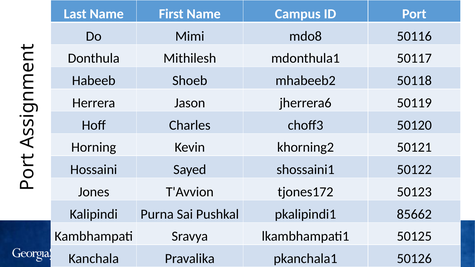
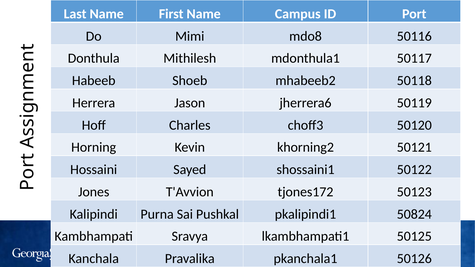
85662: 85662 -> 50824 (414, 214)
